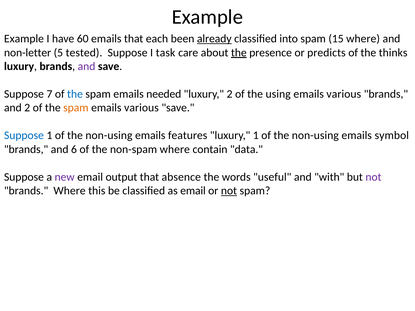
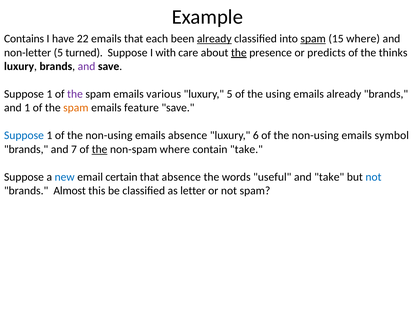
Example: Example -> Contains (24, 39)
60: 60 -> 22 (83, 39)
spam underline: none -> present (313, 39)
tested: tested -> turned (84, 53)
task: task -> with (166, 53)
7: 7 -> 1 (49, 94)
the colour: blue -> purple (75, 94)
needed: needed -> various (164, 94)
luxury 2: 2 -> 5 (230, 94)
various: various -> already (344, 94)
and 2: 2 -> 1 (27, 108)
various: various -> feature (142, 108)
emails features: features -> absence (188, 136)
luxury 1: 1 -> 6 (256, 136)
6: 6 -> 7 (74, 149)
the underline: none -> present (100, 149)
contain data: data -> take (246, 149)
new colour: purple -> blue (65, 177)
output: output -> certain (121, 177)
and with: with -> take (329, 177)
not colour: purple -> blue (373, 177)
brands Where: Where -> Almost (70, 191)
as email: email -> letter (193, 191)
not underline: present -> none (229, 191)
